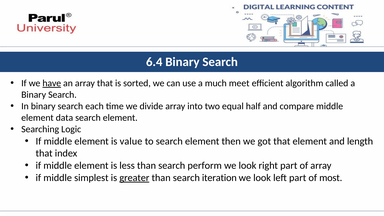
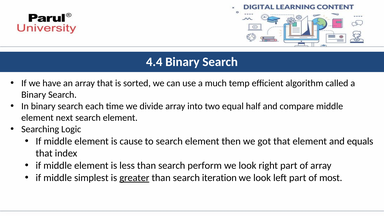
6.4: 6.4 -> 4.4 (154, 62)
have underline: present -> none (52, 83)
meet: meet -> temp (239, 83)
data: data -> next (64, 118)
value: value -> cause (131, 141)
length: length -> equals (360, 141)
